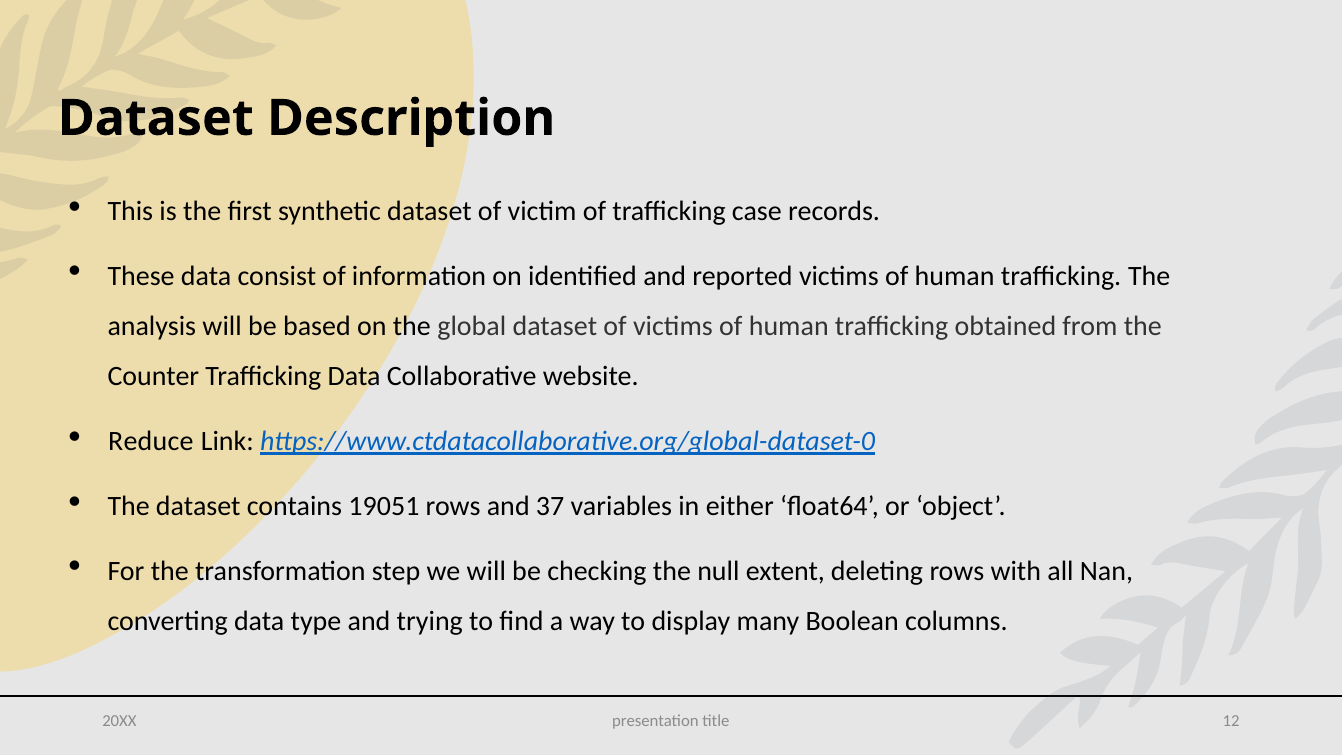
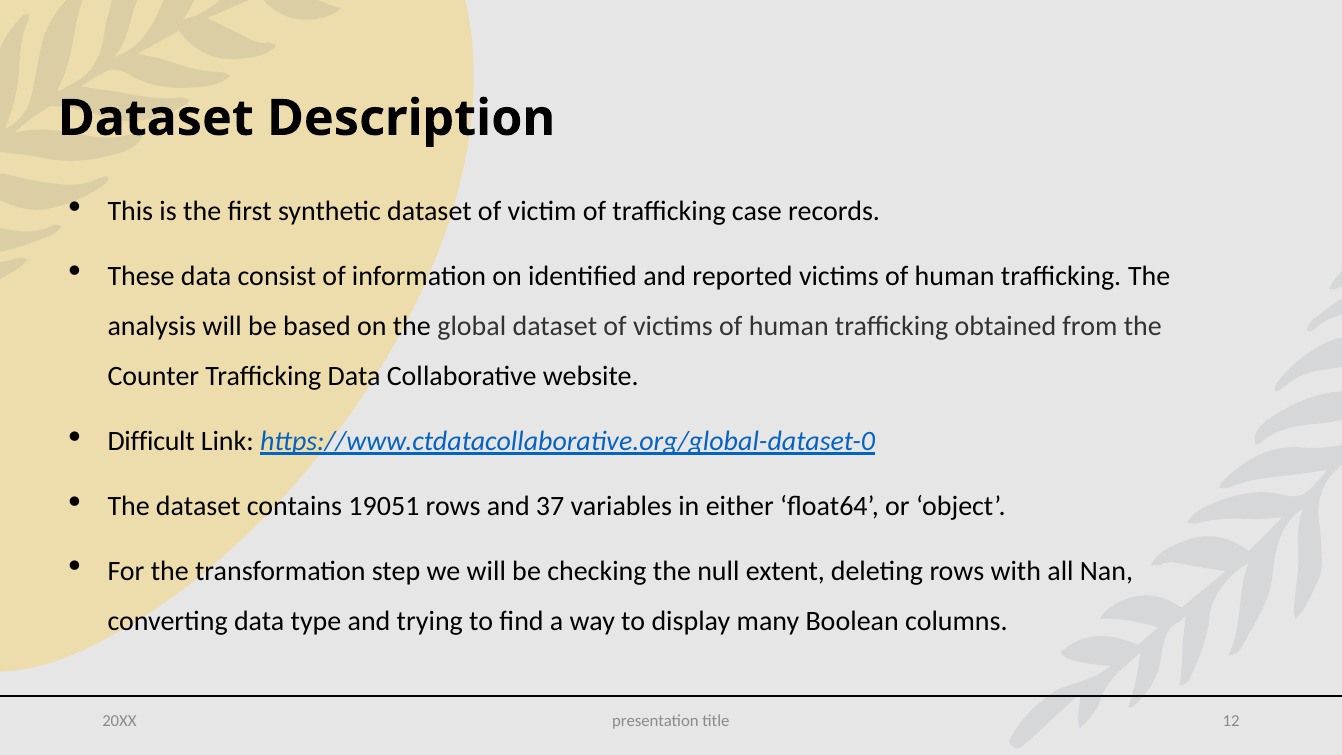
Reduce: Reduce -> Difficult (151, 441)
